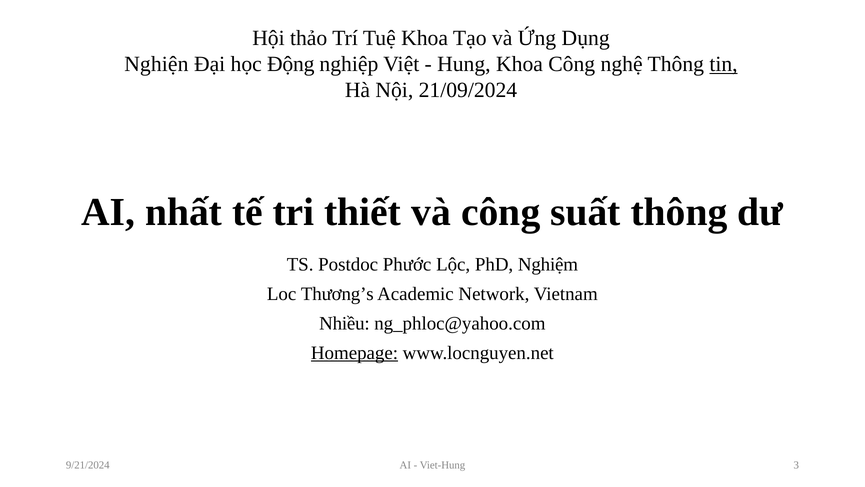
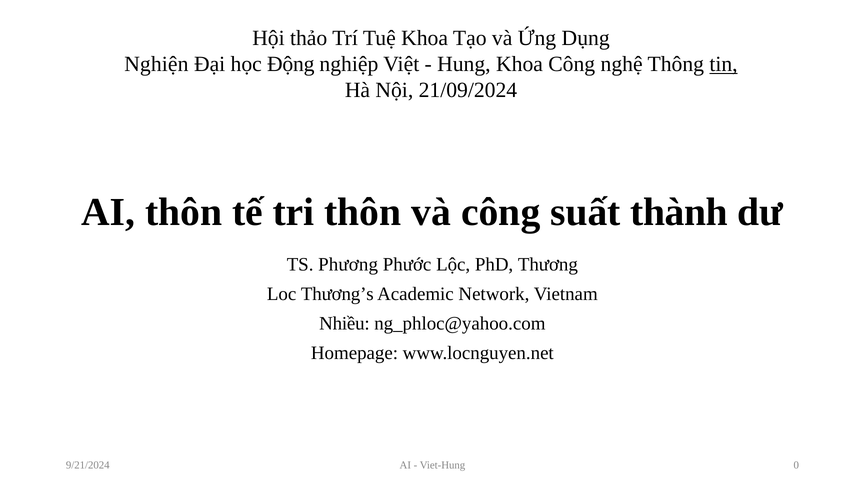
AI nhất: nhất -> thôn (184, 212)
tri thiết: thiết -> thôn (363, 212)
suất thông: thông -> thành (679, 212)
Postdoc: Postdoc -> Phương (348, 264)
Nghiệm: Nghiệm -> Thương (548, 264)
Homepage underline: present -> none (354, 352)
3: 3 -> 0 (796, 465)
